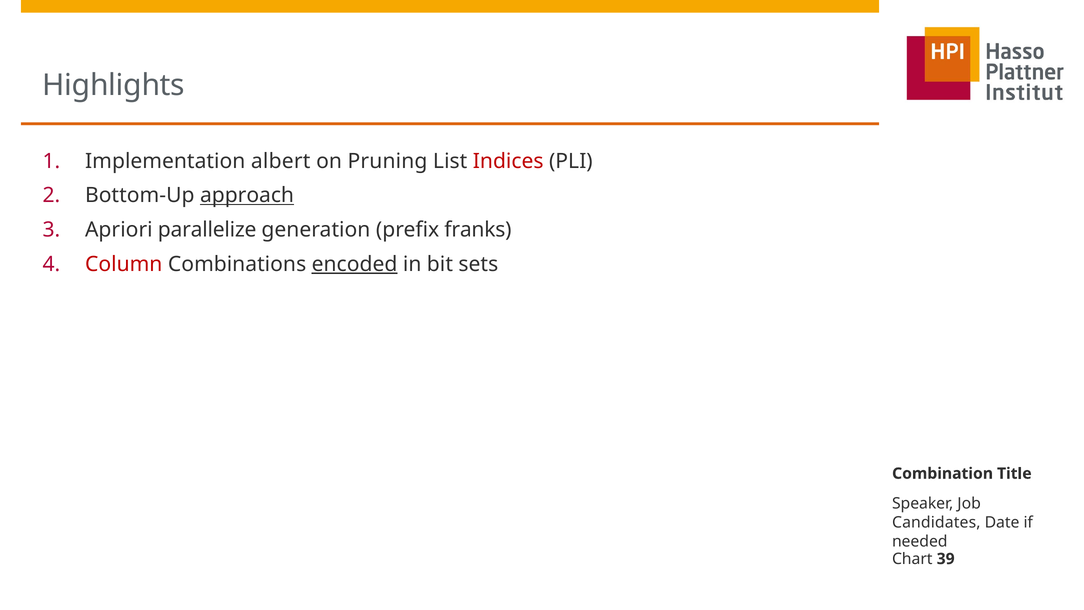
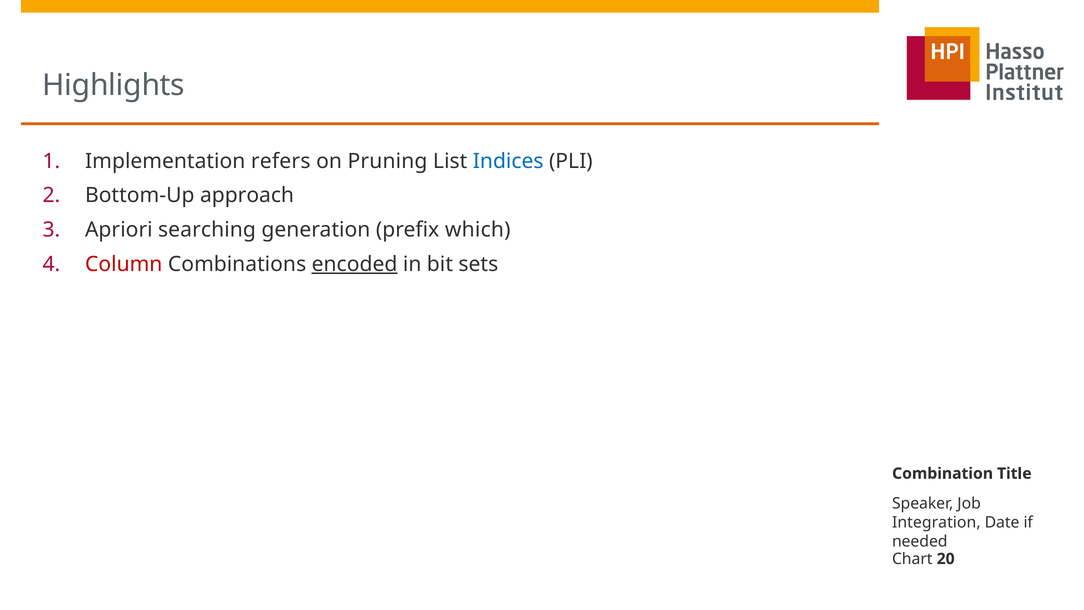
albert: albert -> refers (281, 161)
Indices colour: red -> blue (508, 161)
approach underline: present -> none (247, 195)
parallelize: parallelize -> searching (207, 230)
franks: franks -> which (478, 230)
Candidates: Candidates -> Integration (936, 522)
39: 39 -> 20 (946, 559)
